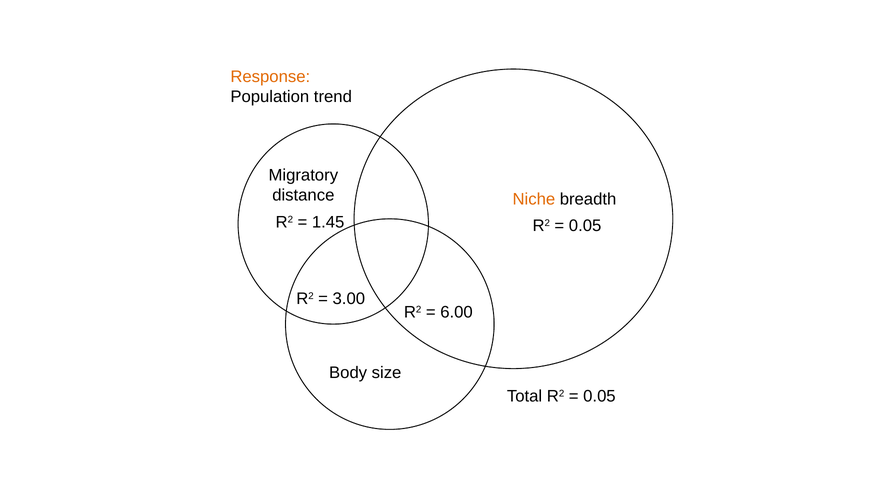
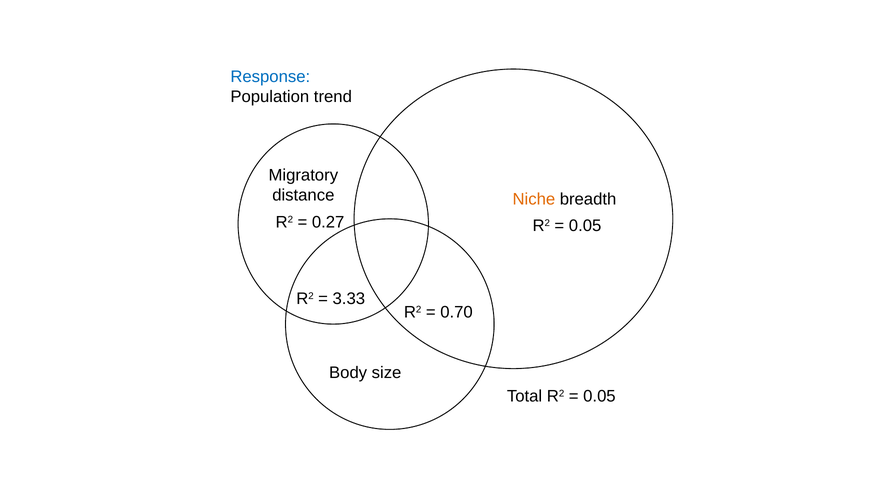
Response colour: orange -> blue (270, 77)
1.45: 1.45 -> 0.27 (328, 223)
3.00: 3.00 -> 3.33 (349, 299)
6.00: 6.00 -> 0.70 (457, 312)
